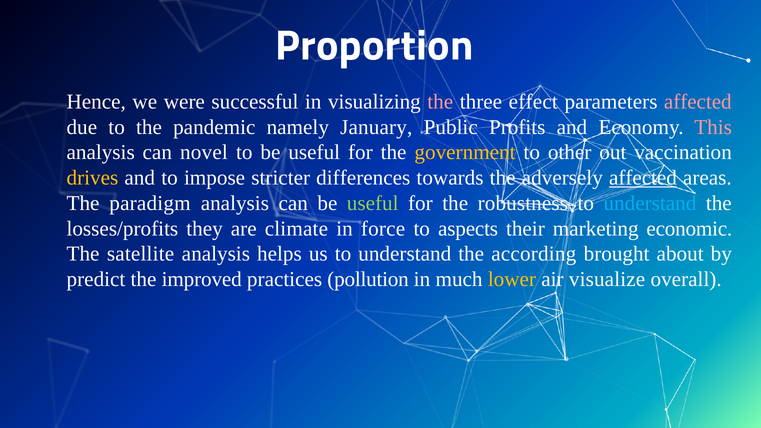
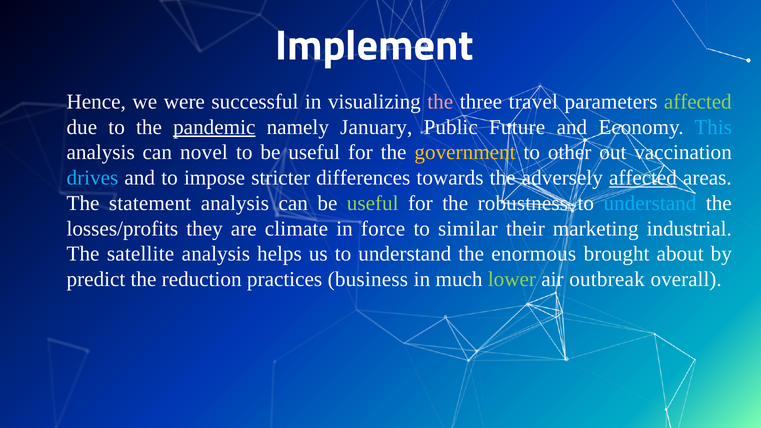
Proportion: Proportion -> Implement (375, 46)
effect: effect -> travel (533, 102)
affected colour: pink -> light green (698, 102)
pandemic underline: none -> present (214, 127)
Profits: Profits -> Future (517, 127)
This colour: pink -> light blue (713, 127)
drives colour: yellow -> light blue (92, 178)
paradigm: paradigm -> statement (150, 203)
aspects: aspects -> similar (468, 229)
economic: economic -> industrial (689, 229)
according: according -> enormous (534, 254)
improved: improved -> reduction (202, 279)
pollution: pollution -> business (368, 279)
lower colour: yellow -> light green (512, 279)
visualize: visualize -> outbreak (607, 279)
